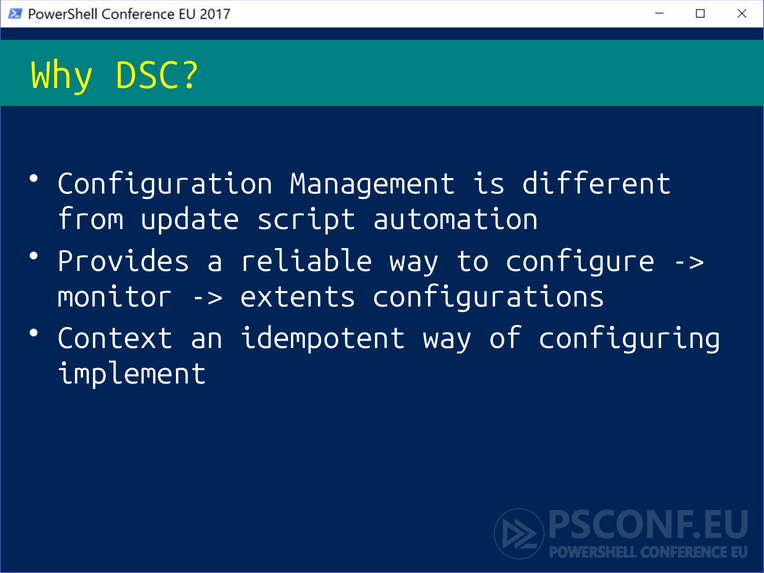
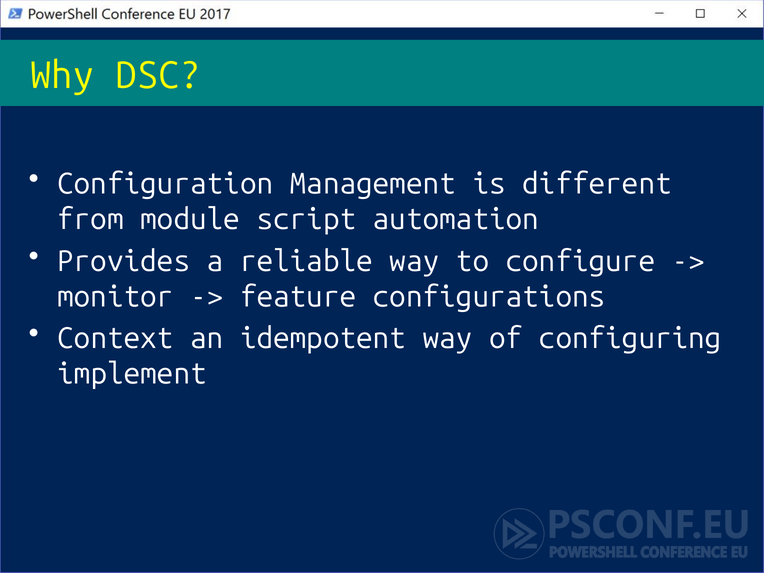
update: update -> module (190, 220)
extents: extents -> feature (298, 297)
